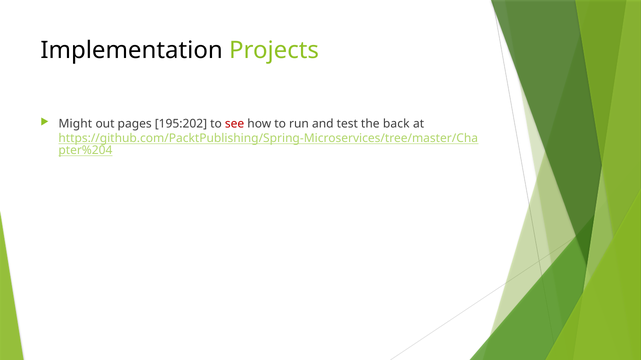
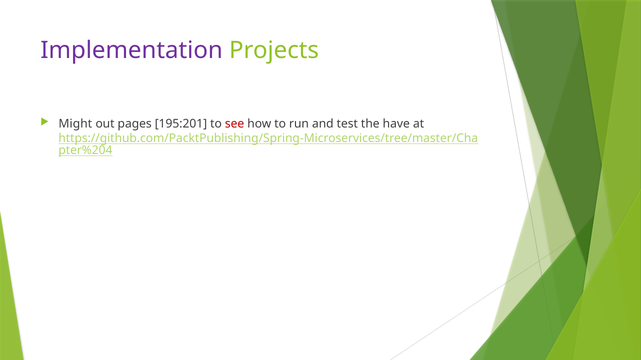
Implementation colour: black -> purple (132, 51)
195:202: 195:202 -> 195:201 (181, 124)
back: back -> have (396, 124)
